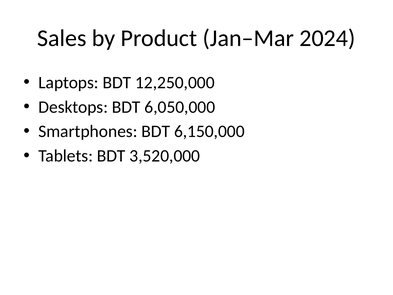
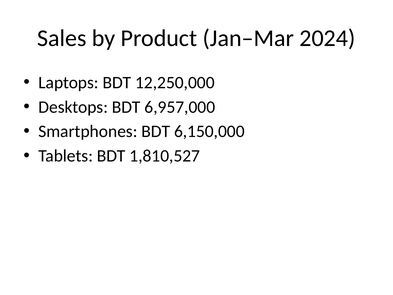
6,050,000: 6,050,000 -> 6,957,000 (180, 107)
3,520,000: 3,520,000 -> 1,810,527 (165, 156)
